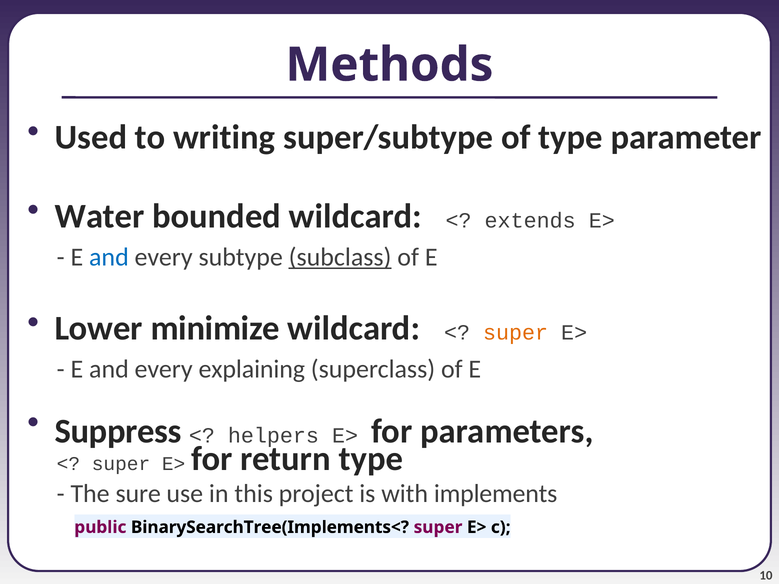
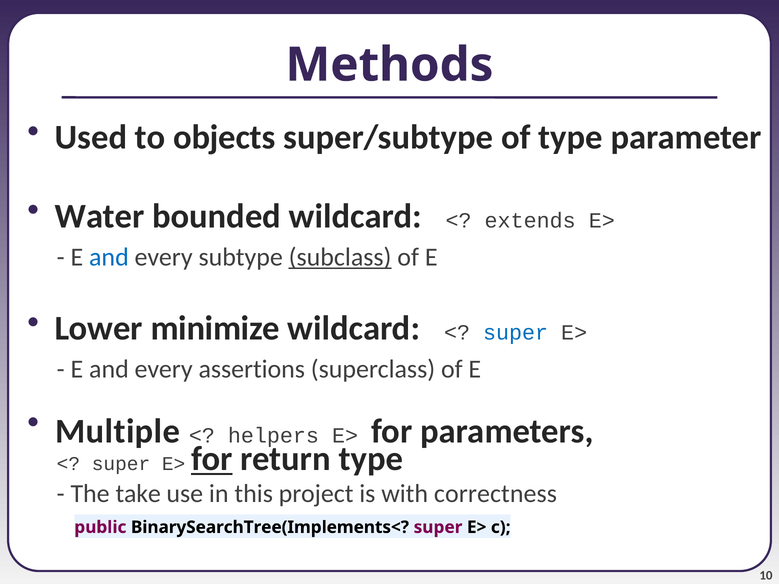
writing: writing -> objects (224, 137)
super colour: orange -> blue (516, 333)
explaining: explaining -> assertions (252, 369)
Suppress: Suppress -> Multiple (118, 432)
for underline: none -> present (212, 459)
sure: sure -> take (138, 494)
implements: implements -> correctness (495, 494)
